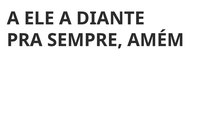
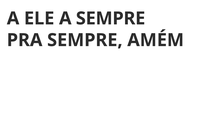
A DIANTE: DIANTE -> SEMPRE (111, 18)
